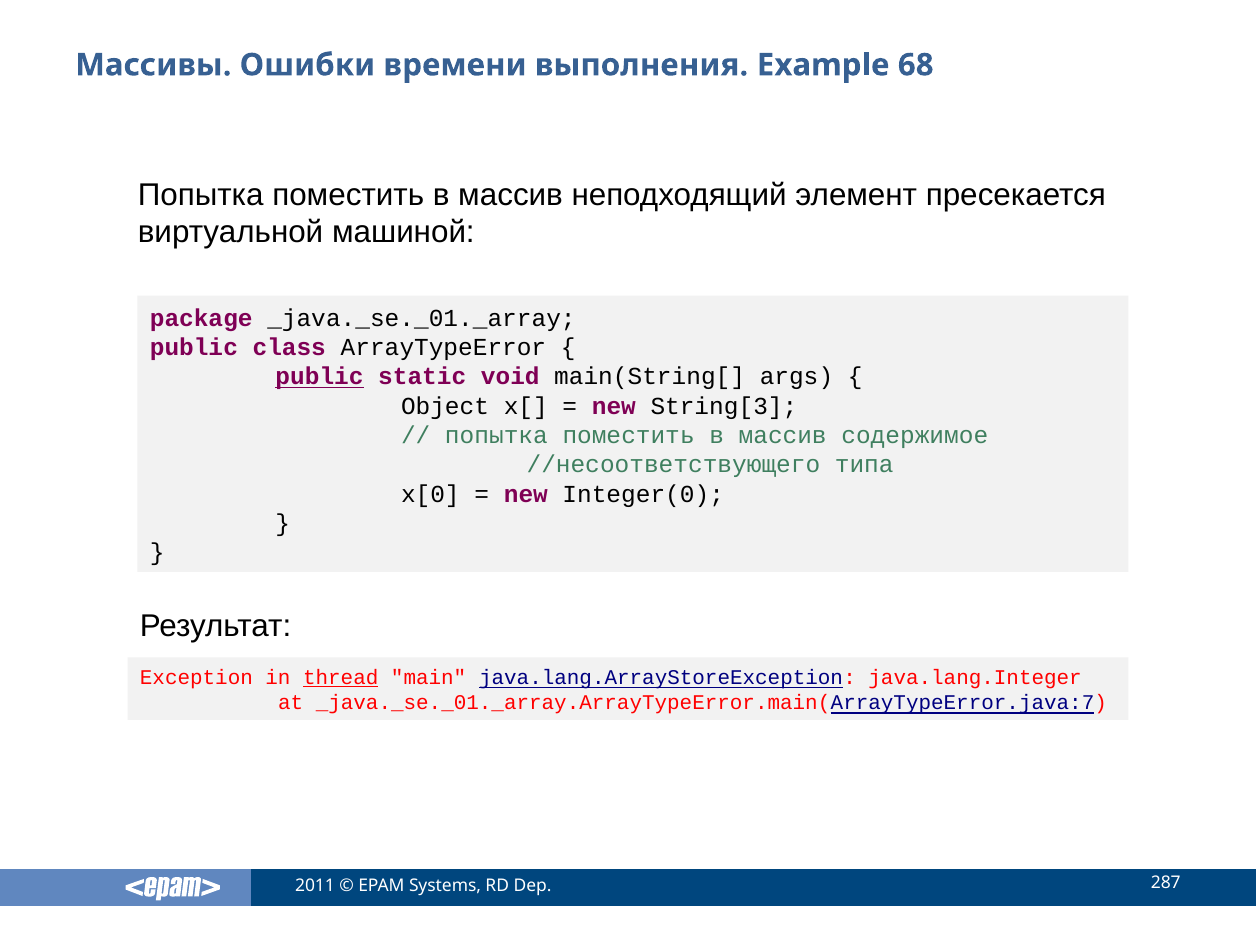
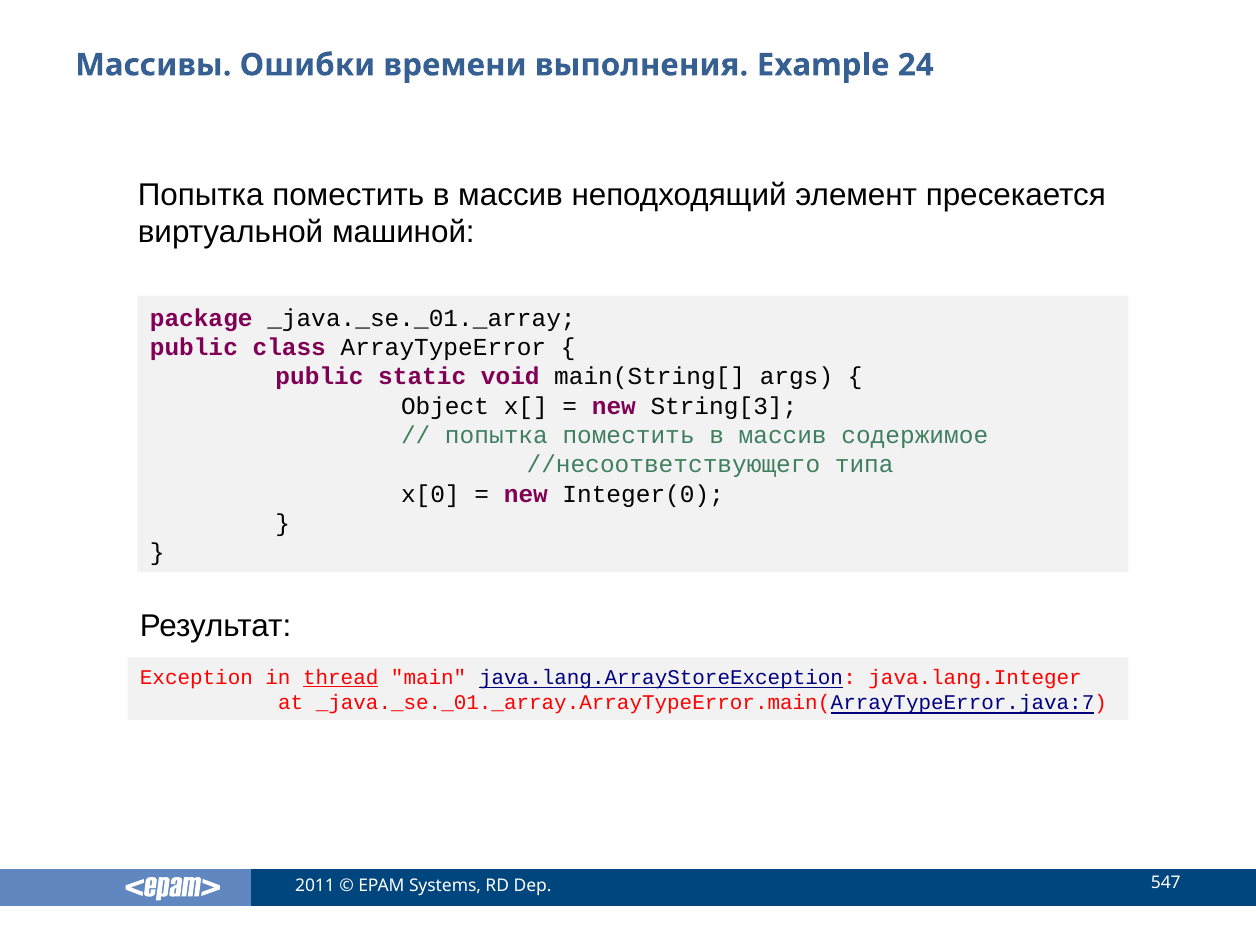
68: 68 -> 24 (916, 65)
public underline: present -> none (319, 377)
287: 287 -> 547 (1166, 883)
